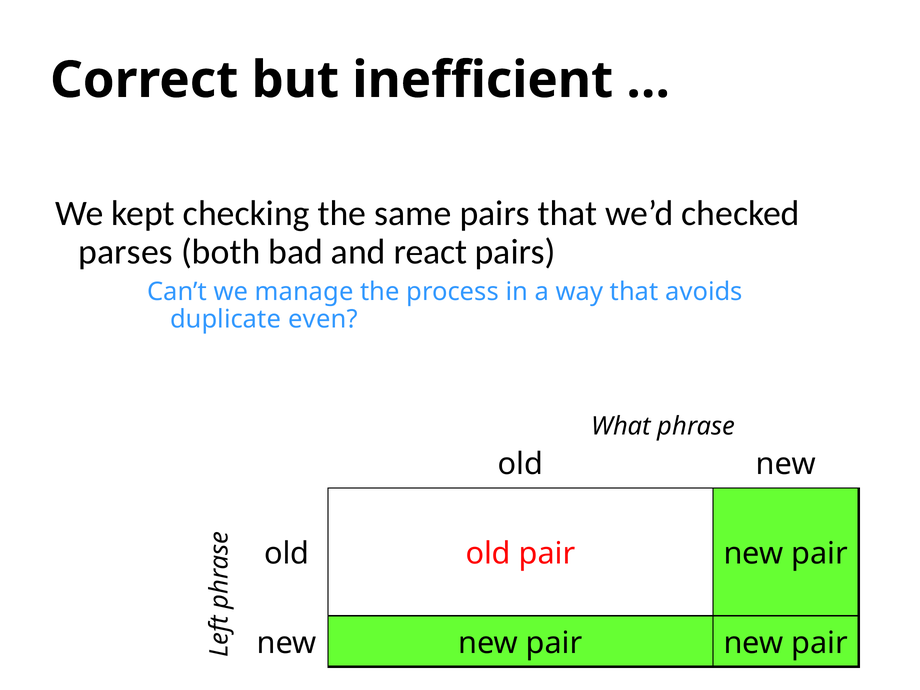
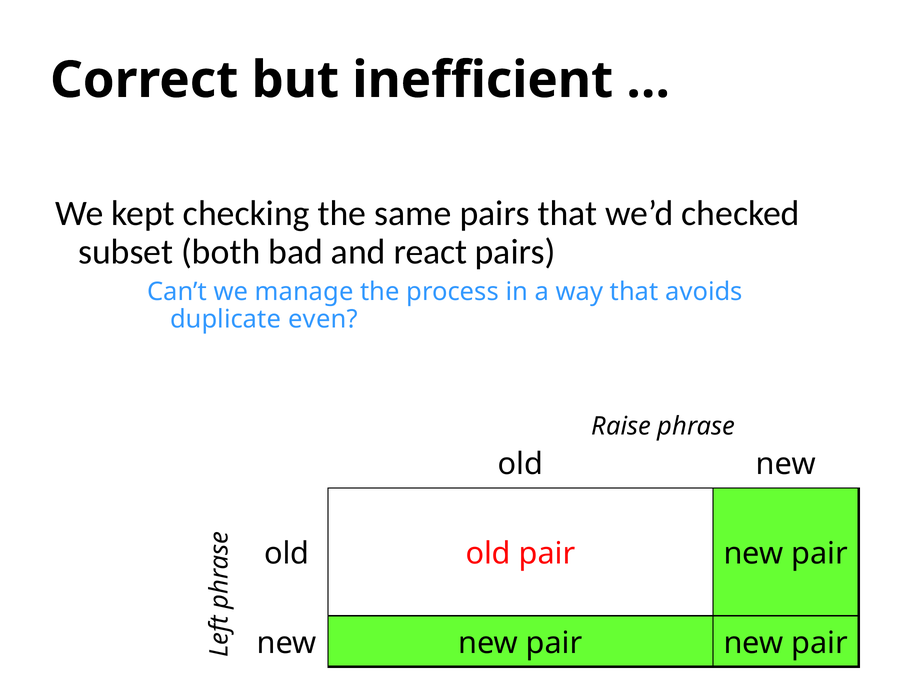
parses: parses -> subset (126, 252)
What: What -> Raise (621, 426)
